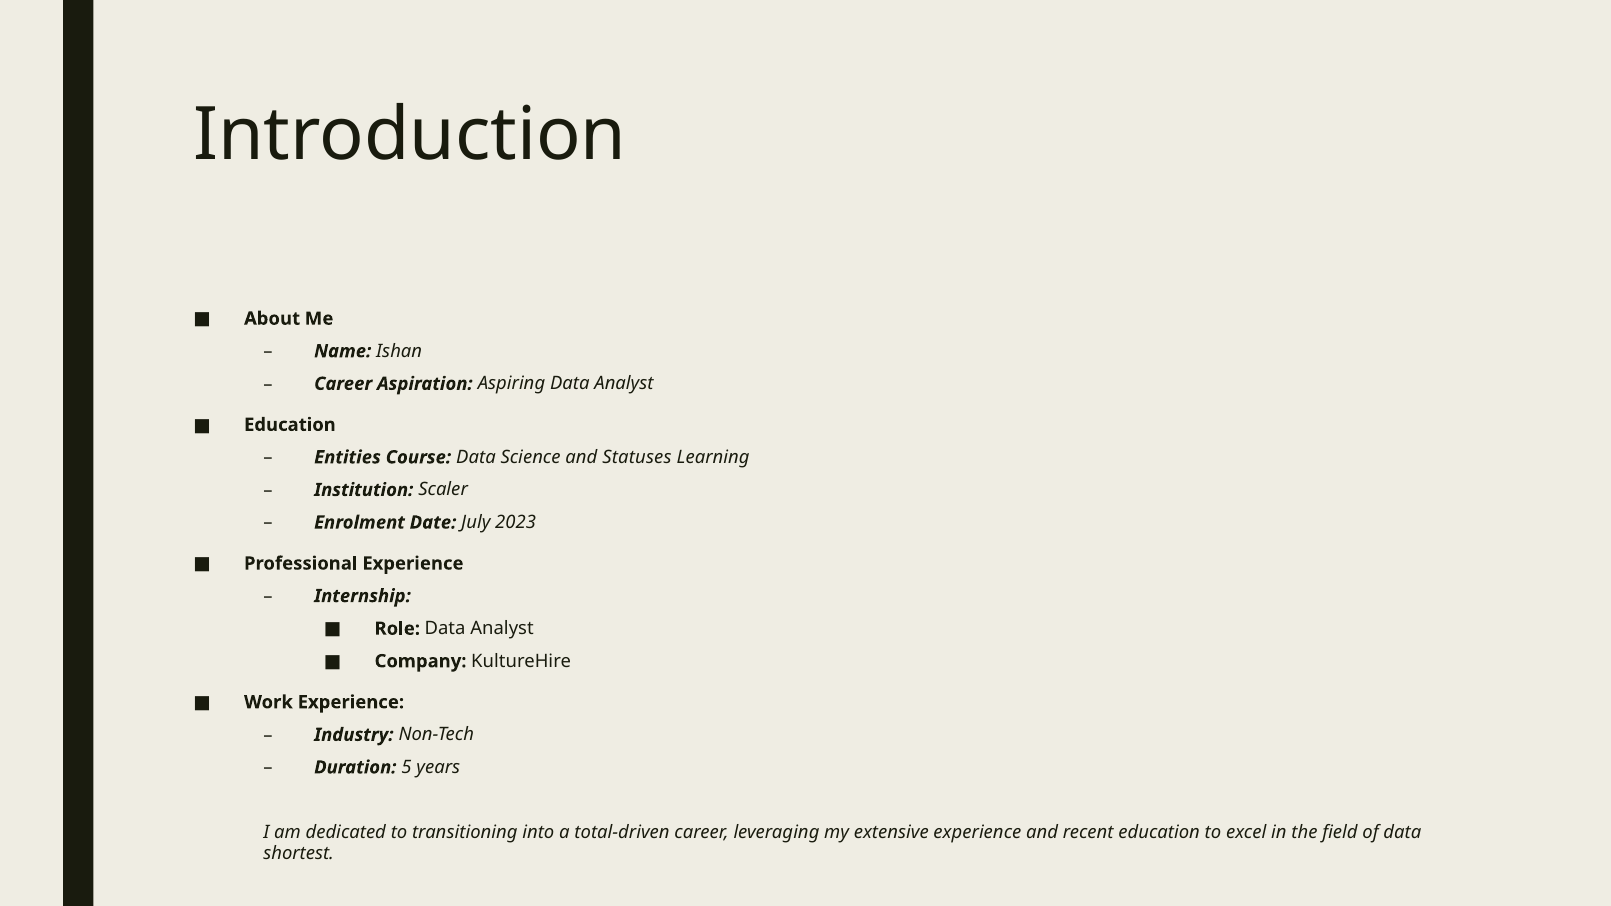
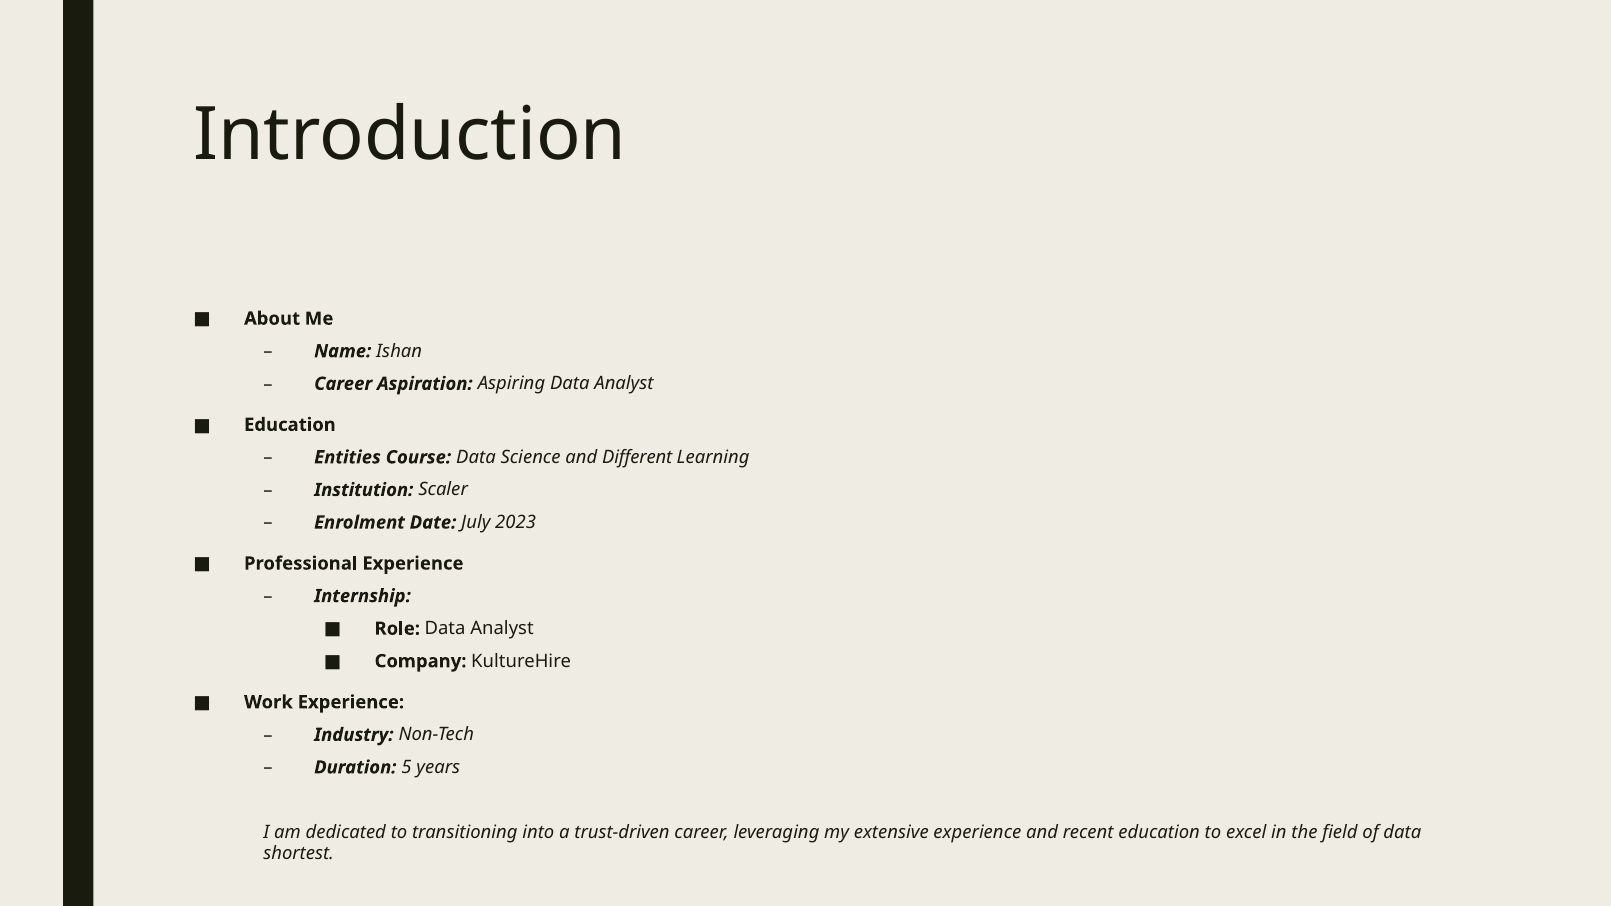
Statuses: Statuses -> Different (637, 457)
total-driven: total-driven -> trust-driven (622, 833)
